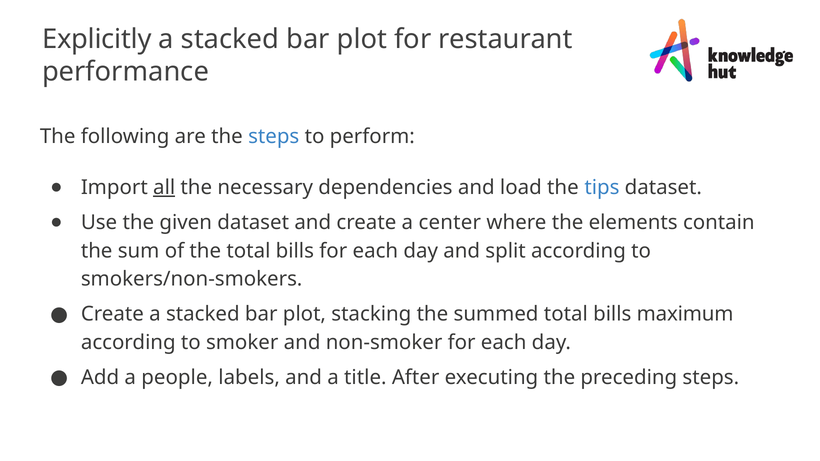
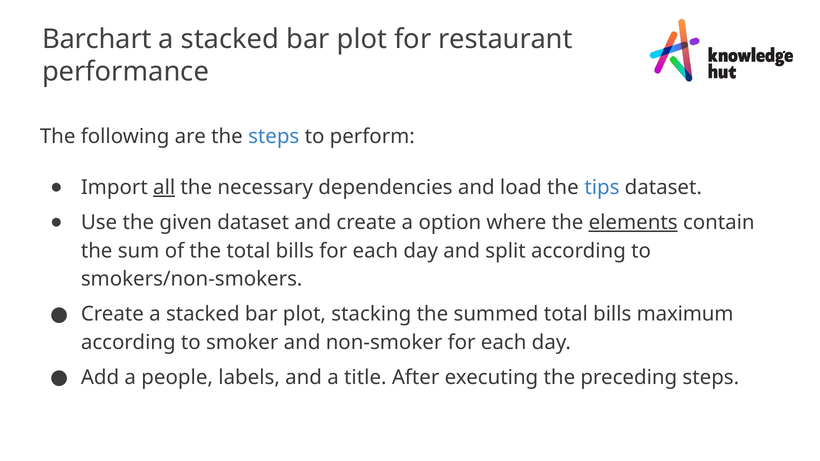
Explicitly: Explicitly -> Barchart (97, 39)
center: center -> option (450, 223)
elements underline: none -> present (633, 223)
